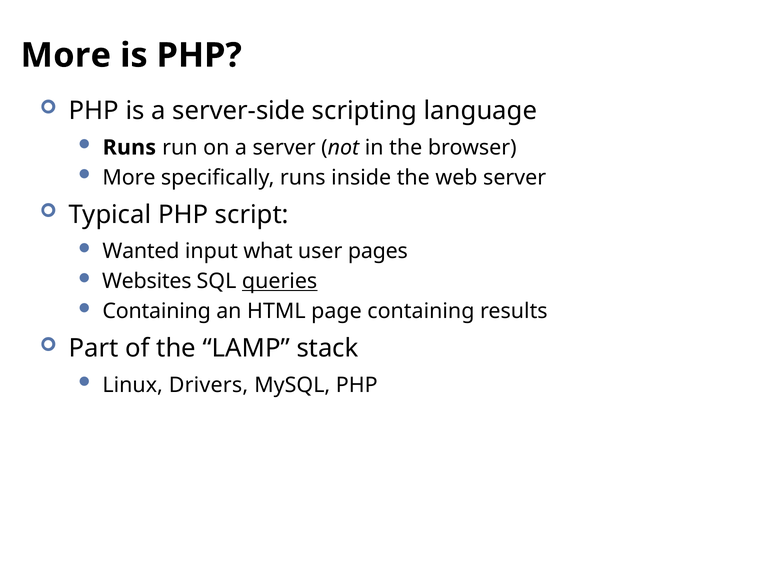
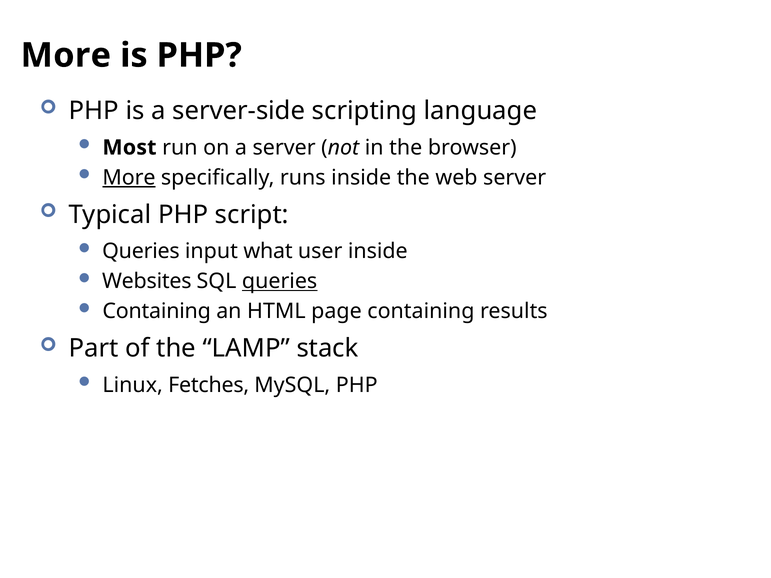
Runs: Runs -> Most (129, 148)
More underline: none -> present (129, 178)
Wanted: Wanted -> Queries (141, 251)
user pages: pages -> inside (378, 251)
Drivers: Drivers -> Fetches (209, 385)
